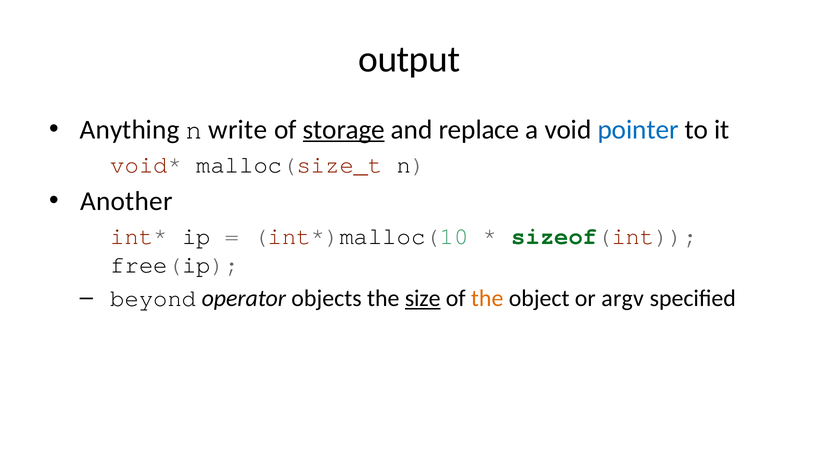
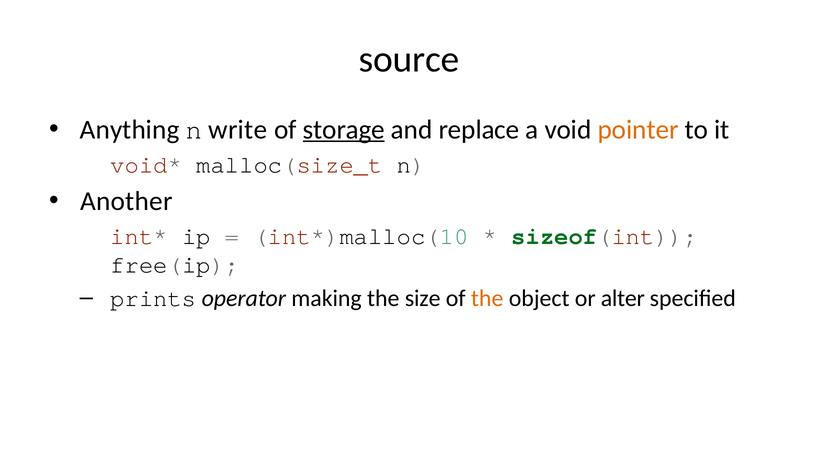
output: output -> source (409, 59)
pointer colour: blue -> orange (638, 130)
beyond: beyond -> prints (153, 299)
objects: objects -> making (327, 299)
size underline: present -> none (423, 299)
argv: argv -> alter (623, 299)
